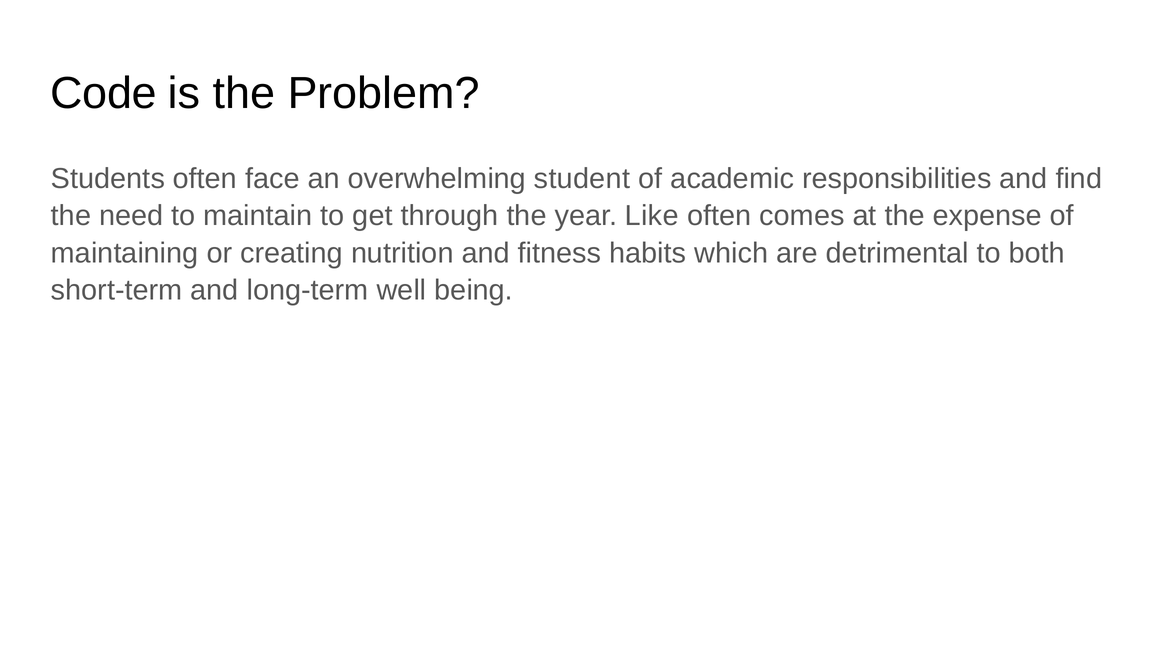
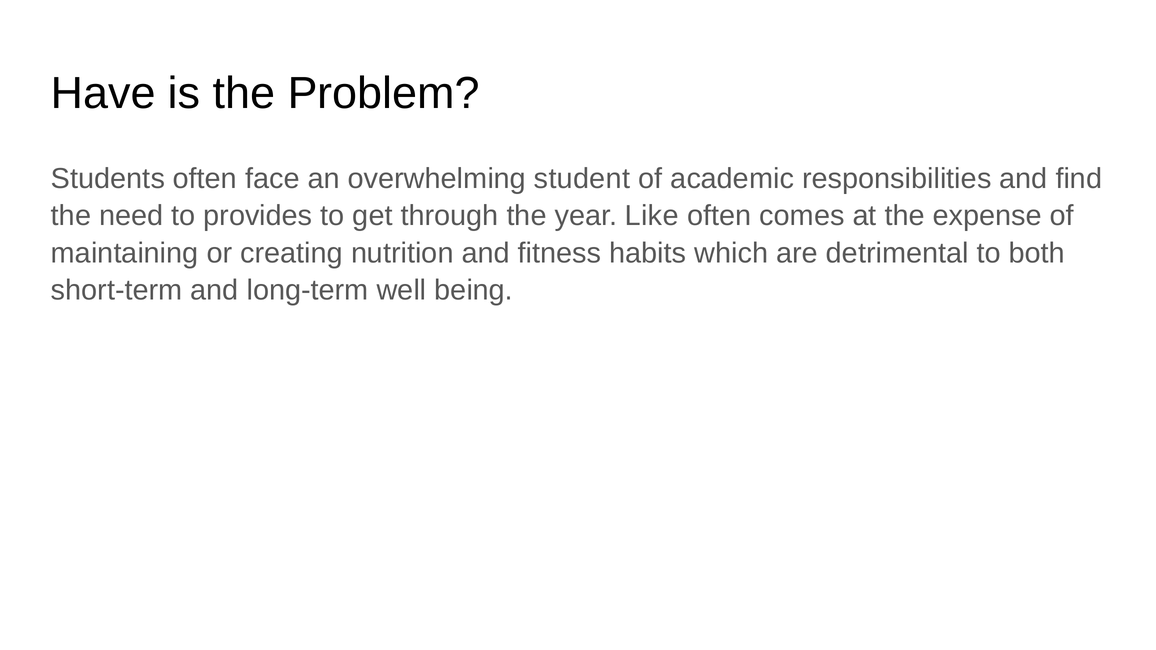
Code: Code -> Have (103, 94)
maintain: maintain -> provides (258, 216)
